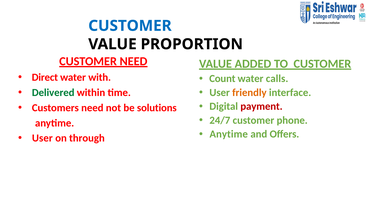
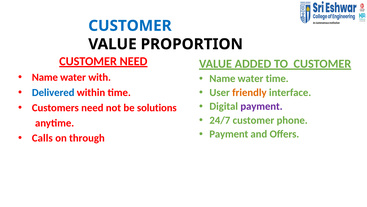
Direct: Direct -> Name (45, 77)
Count: Count -> Name (222, 78)
water calls: calls -> time (277, 78)
Delivered colour: green -> blue (53, 92)
payment colour: red -> purple (261, 106)
Anytime: Anytime -> Payment (229, 134)
User: User -> Calls (42, 138)
